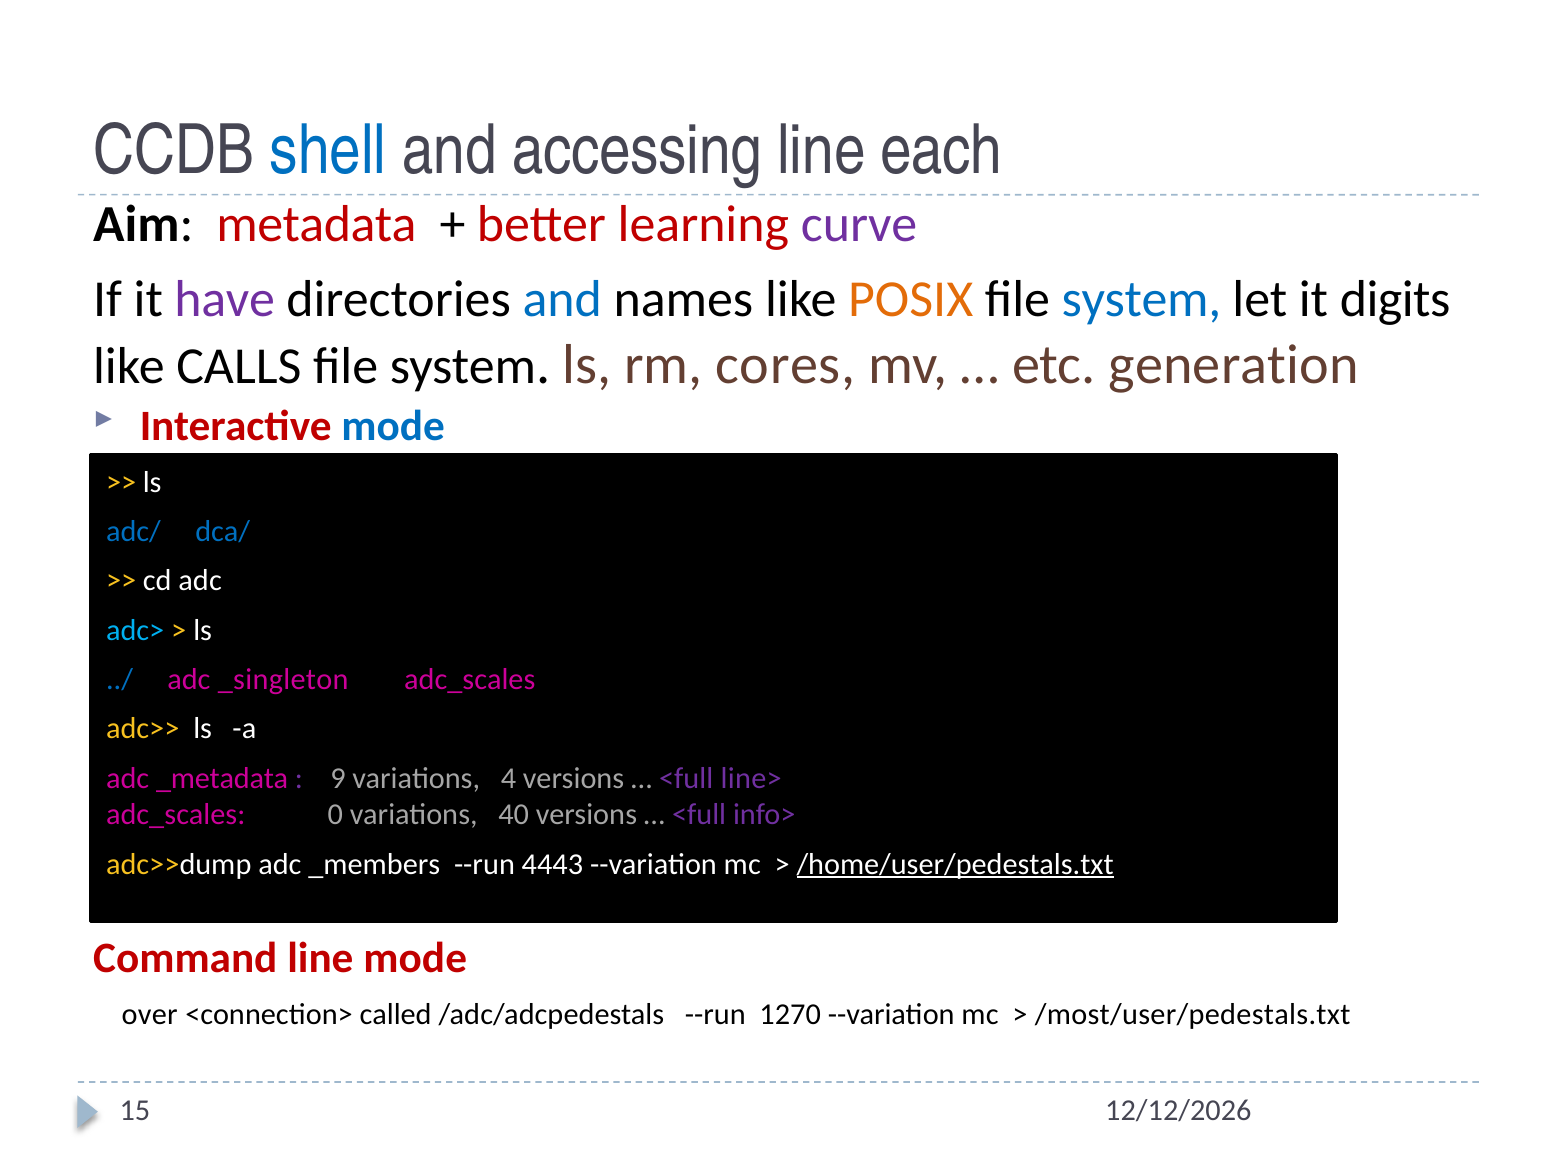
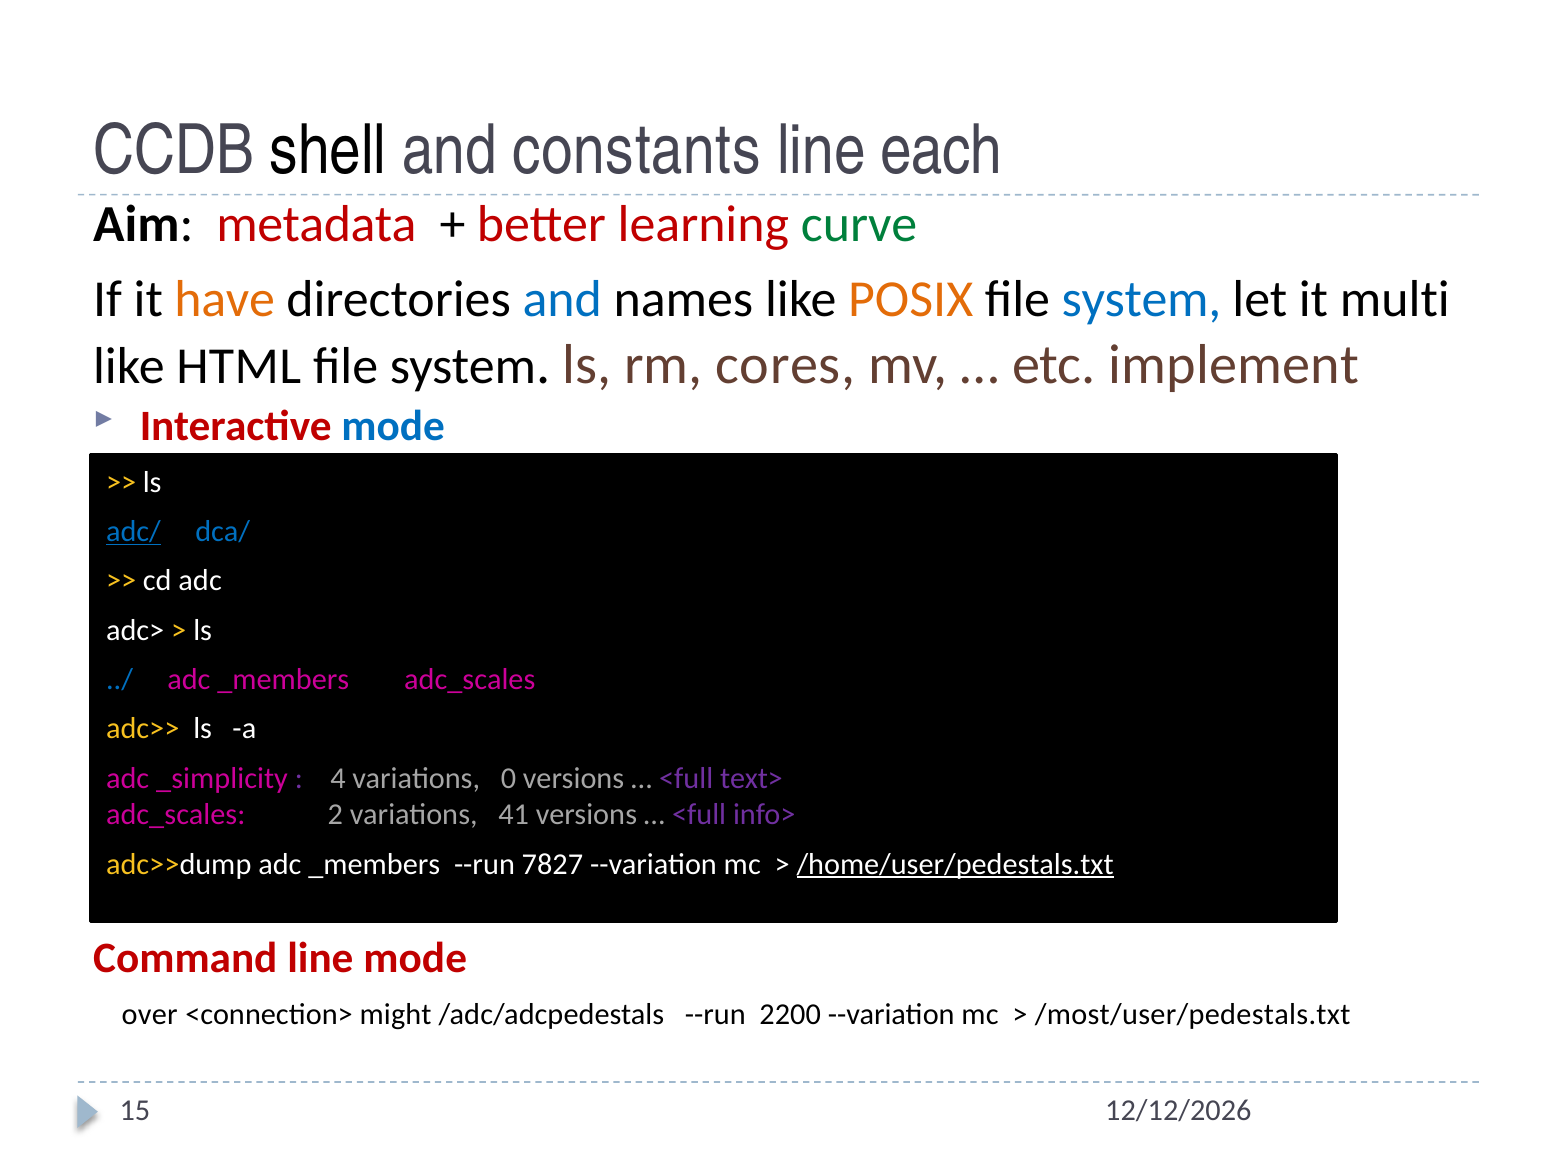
shell colour: blue -> black (328, 150)
accessing: accessing -> constants (637, 150)
curve colour: purple -> green (859, 224)
have colour: purple -> orange (225, 299)
digits: digits -> multi (1395, 299)
CALLS: CALLS -> HTML (239, 366)
generation: generation -> implement (1234, 365)
adc/ underline: none -> present (133, 531)
adc> colour: light blue -> white (135, 630)
_singleton: _singleton -> _members (283, 679)
_metadata: _metadata -> _simplicity (222, 778)
9: 9 -> 4 (338, 778)
4: 4 -> 0 (509, 778)
line>: line> -> text> (751, 778)
0: 0 -> 2 (335, 814)
40: 40 -> 41 (514, 814)
4443: 4443 -> 7827 (552, 864)
called: called -> might (396, 1014)
1270: 1270 -> 2200 (790, 1014)
